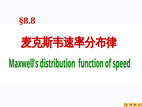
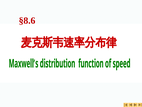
§8.8: §8.8 -> §8.6 (27, 20)
